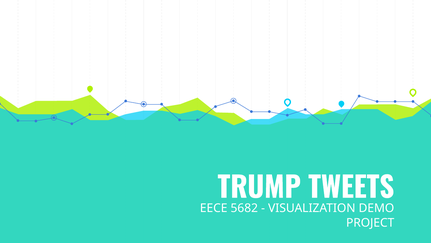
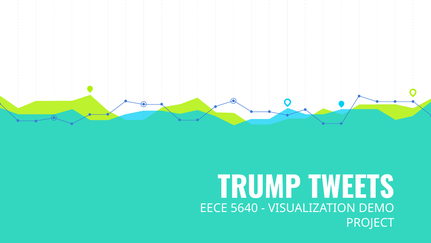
5682: 5682 -> 5640 (244, 208)
